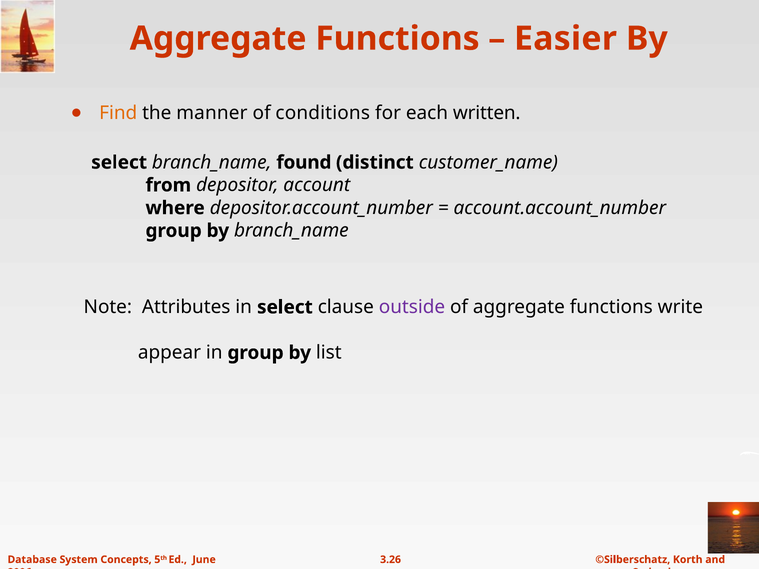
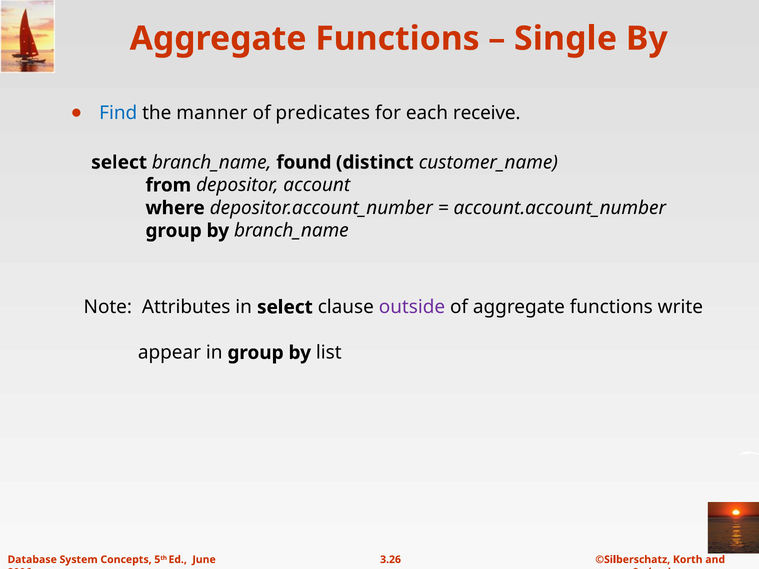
Easier: Easier -> Single (566, 39)
Find colour: orange -> blue (118, 113)
conditions: conditions -> predicates (323, 113)
written: written -> receive (487, 113)
